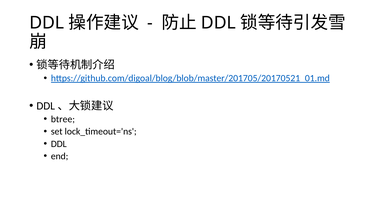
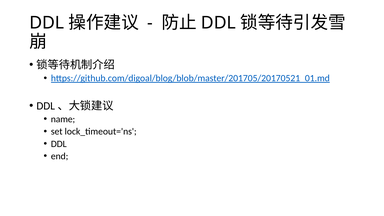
btree: btree -> name (63, 119)
